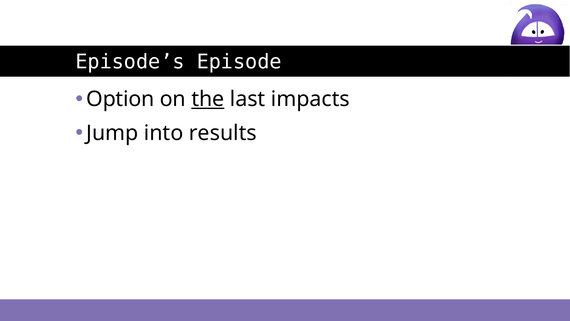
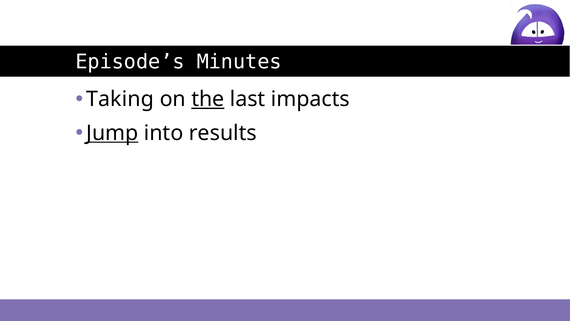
Episode: Episode -> Minutes (239, 62)
Option: Option -> Taking (120, 99)
Jump underline: none -> present (112, 133)
